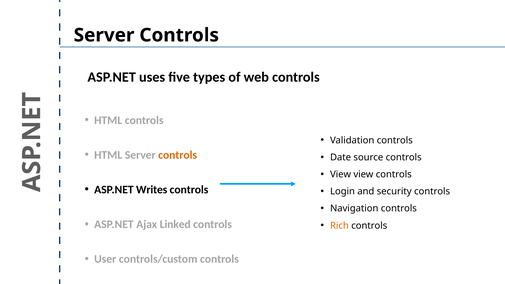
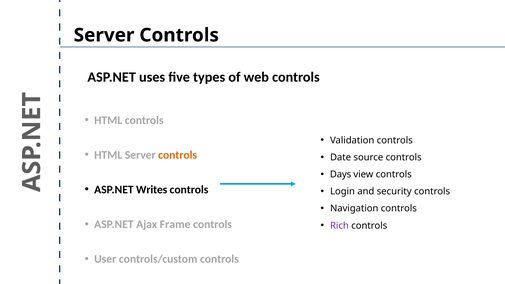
View: View -> Days (341, 174)
Linked: Linked -> Frame (175, 225)
Rich colour: orange -> purple (339, 226)
